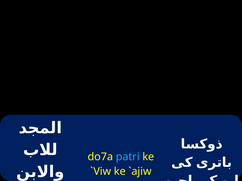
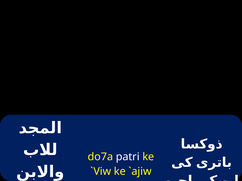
patri colour: light blue -> white (128, 157)
